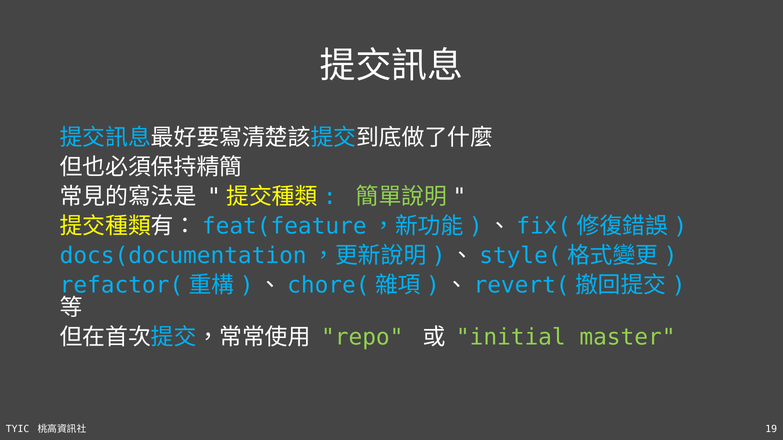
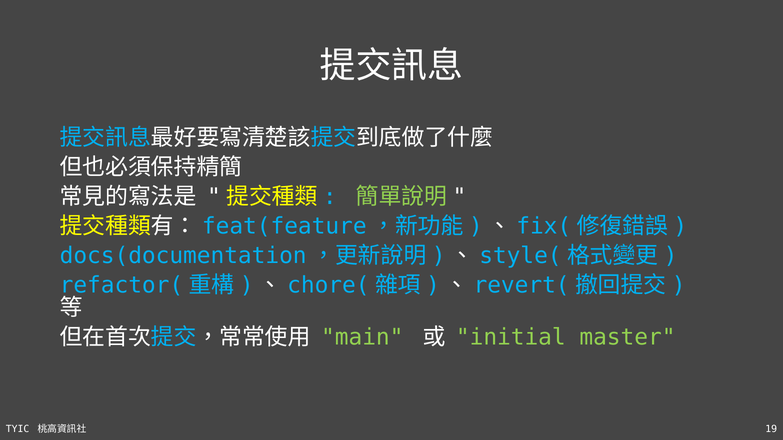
repo: repo -> main (362, 337)
